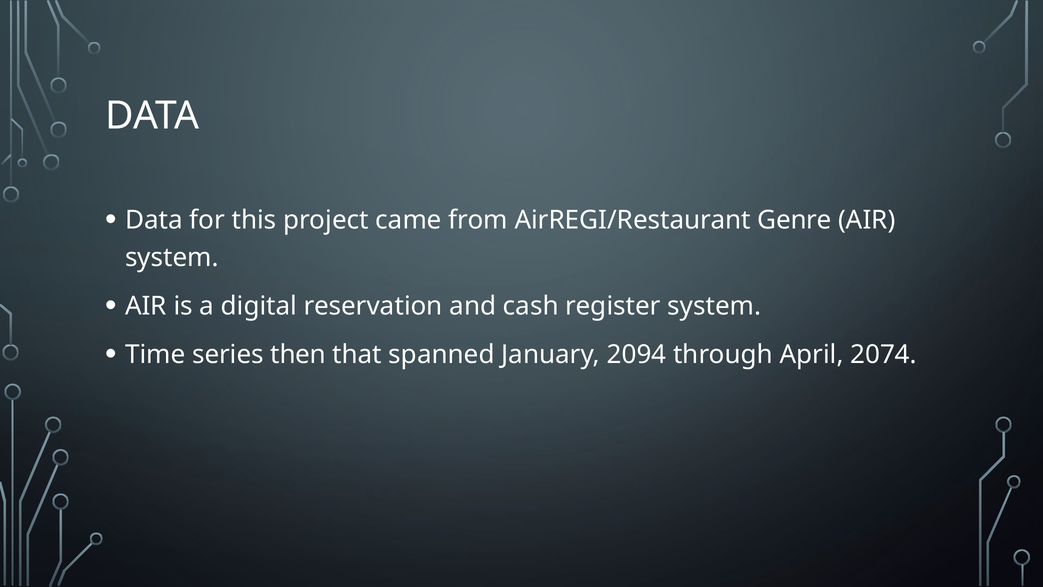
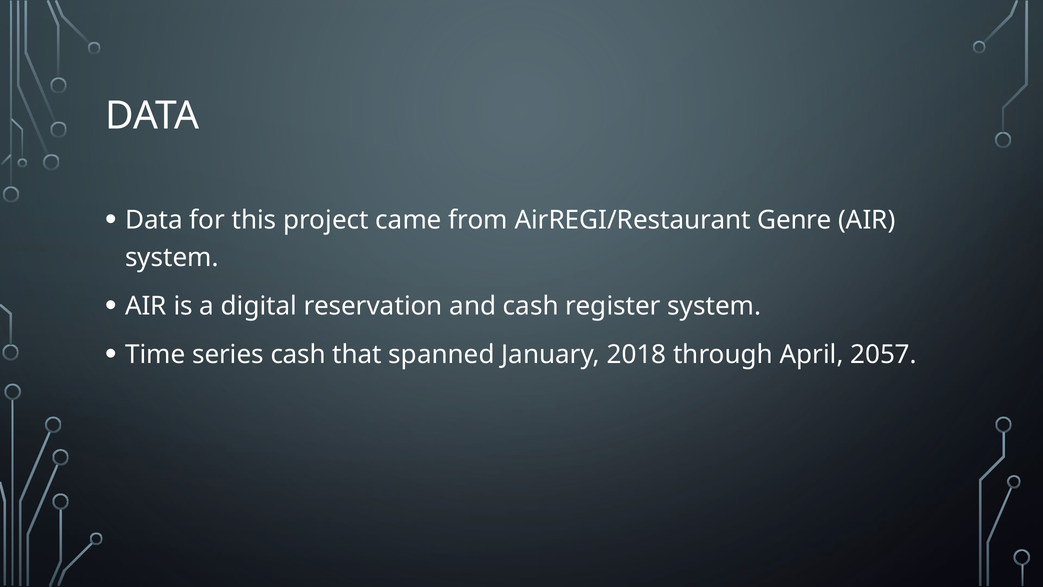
series then: then -> cash (298, 354)
2094: 2094 -> 2018 (637, 354)
2074: 2074 -> 2057 (884, 354)
